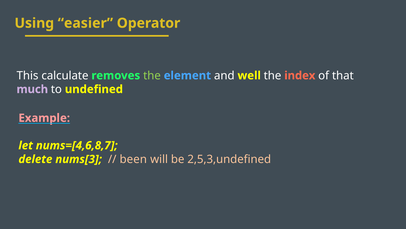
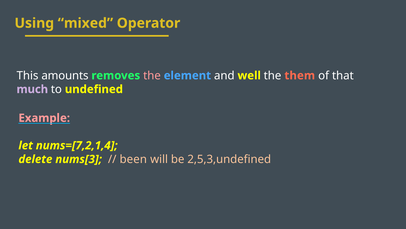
easier: easier -> mixed (85, 23)
calculate: calculate -> amounts (65, 75)
the colour: light green -> pink (152, 75)
index: index -> them (300, 75)
nums=[4,6,8,7: nums=[4,6,8,7 -> nums=[7,2,1,4 (77, 145)
